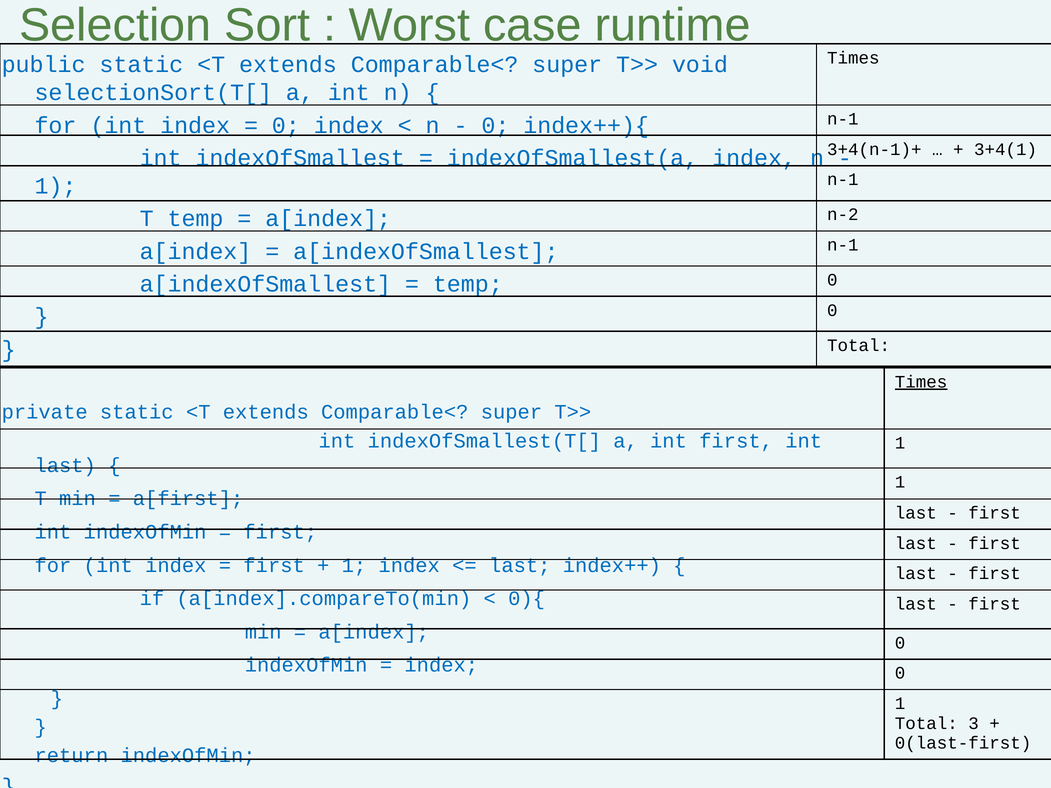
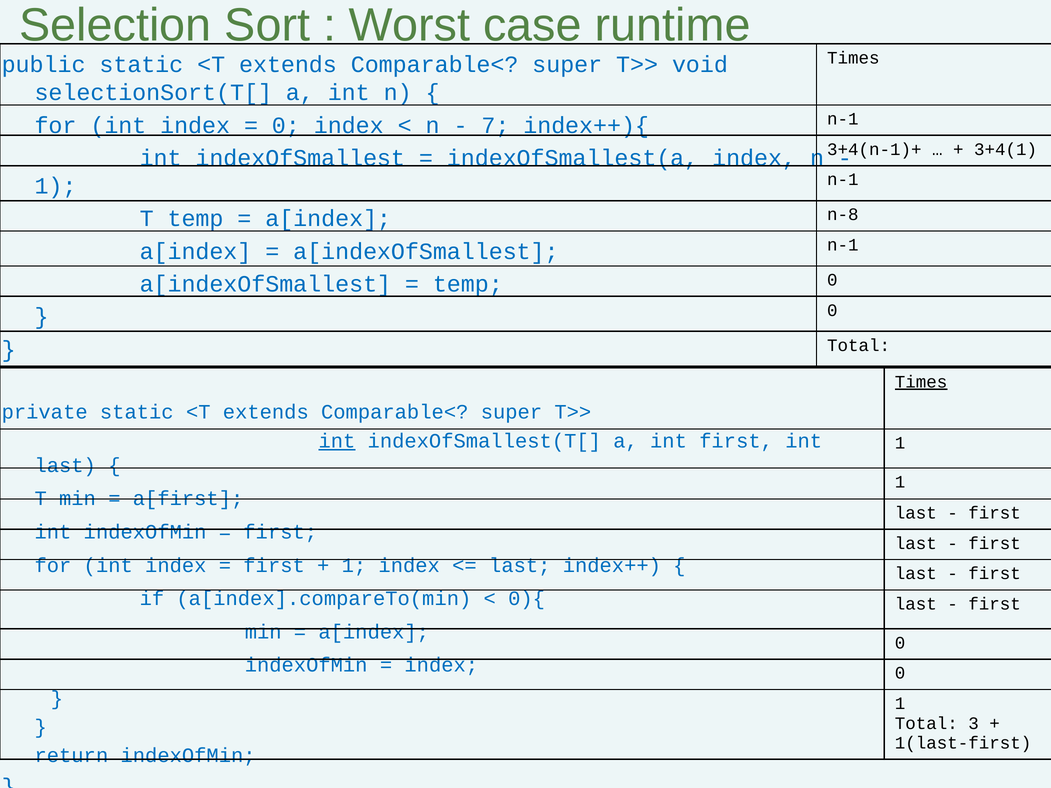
0: 0 -> 7 (495, 125)
n-2: n-2 -> n-8 (843, 215)
int underline: none -> present (337, 441)
0(last-first: 0(last-first -> 1(last-first (963, 743)
